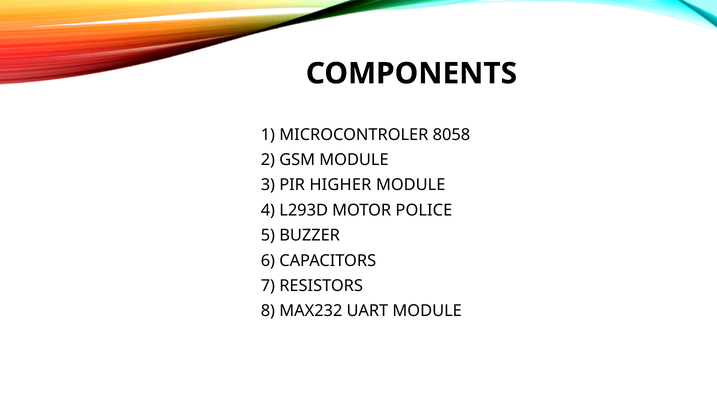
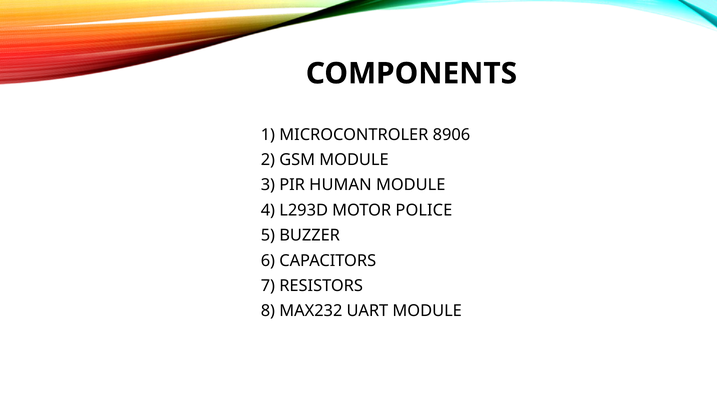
8058: 8058 -> 8906 (451, 135)
HIGHER: HIGHER -> HUMAN (340, 185)
